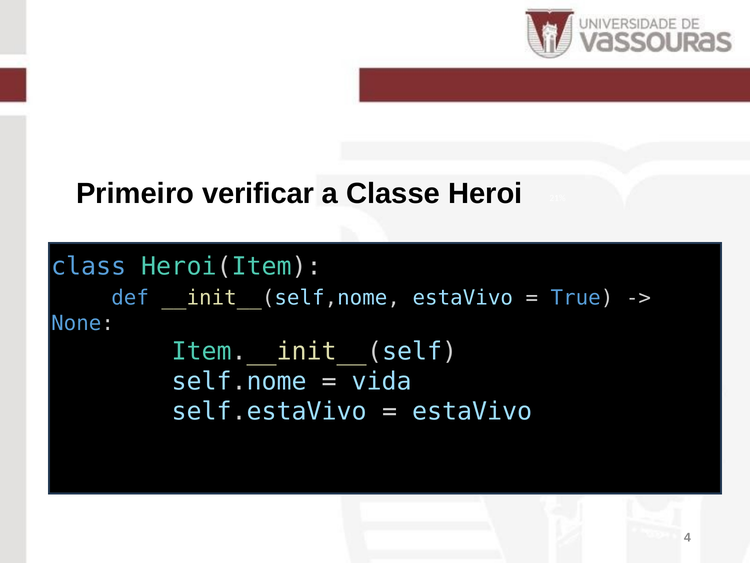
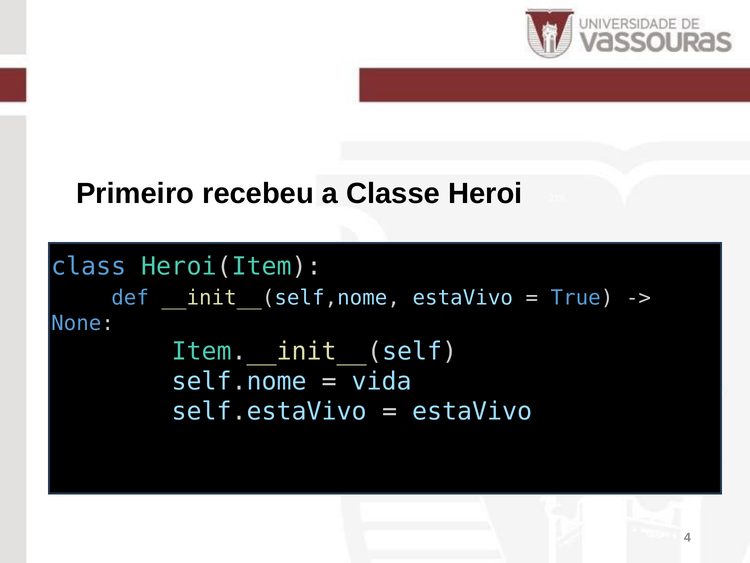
verificar: verificar -> recebeu (258, 194)
